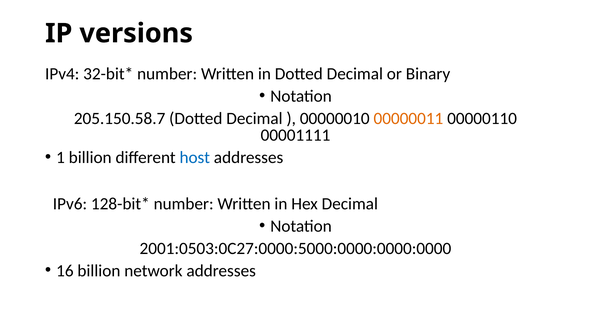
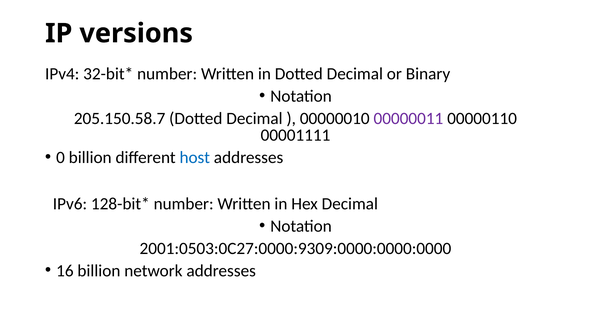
00000011 colour: orange -> purple (408, 119)
1: 1 -> 0 (61, 158)
2001:0503:0C27:0000:5000:0000:0000:0000: 2001:0503:0C27:0000:5000:0000:0000:0000 -> 2001:0503:0C27:0000:9309:0000:0000:0000 (295, 249)
